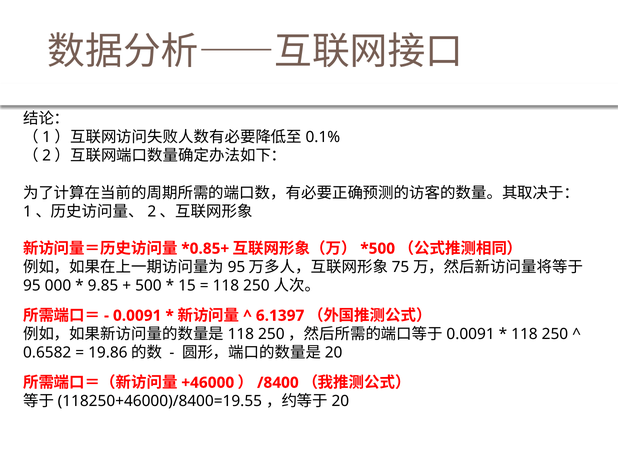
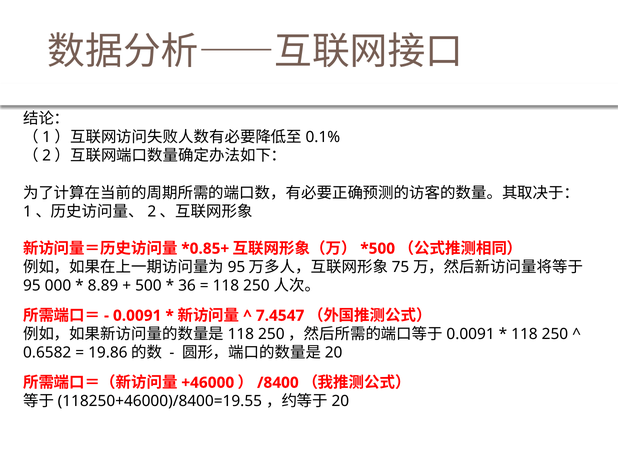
9.85: 9.85 -> 8.89 (103, 285)
15: 15 -> 36 (187, 285)
6.1397: 6.1397 -> 7.4547 (280, 315)
